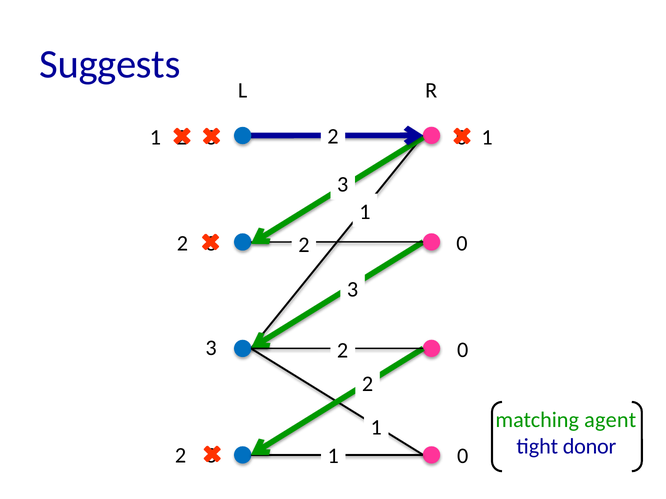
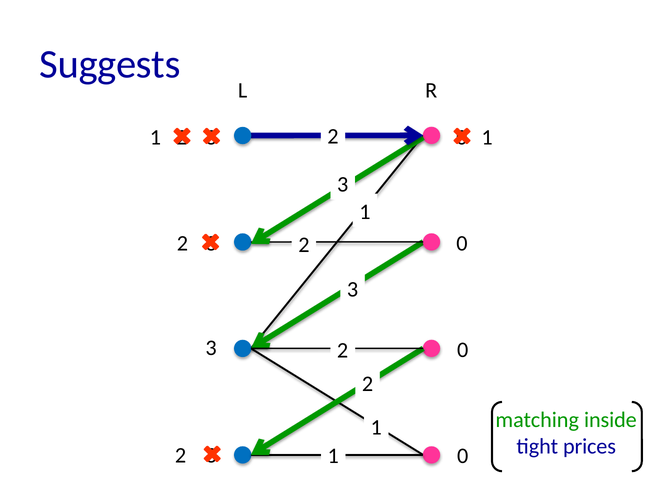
agent: agent -> inside (610, 420)
donor: donor -> prices (589, 447)
